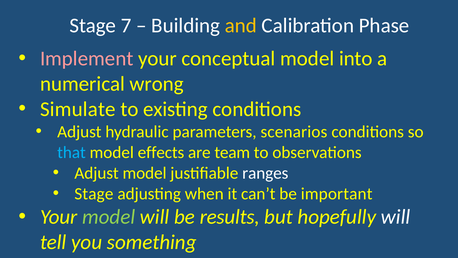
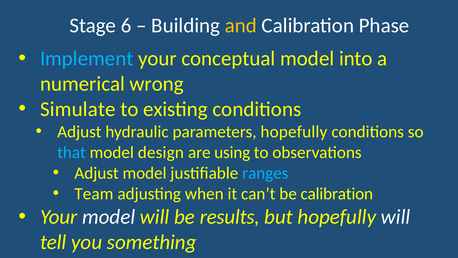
7: 7 -> 6 (126, 25)
Implement colour: pink -> light blue (87, 59)
parameters scenarios: scenarios -> hopefully (294, 132)
effects: effects -> design (161, 152)
team: team -> using (232, 152)
ranges colour: white -> light blue (265, 173)
Stage: Stage -> Team (94, 193)
be important: important -> calibration (337, 193)
model colour: light green -> white (109, 217)
